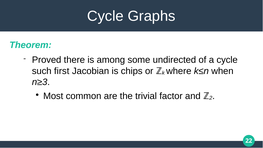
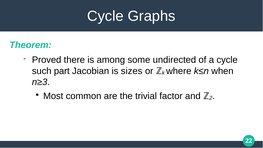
first: first -> part (62, 71)
chips: chips -> sizes (132, 71)
